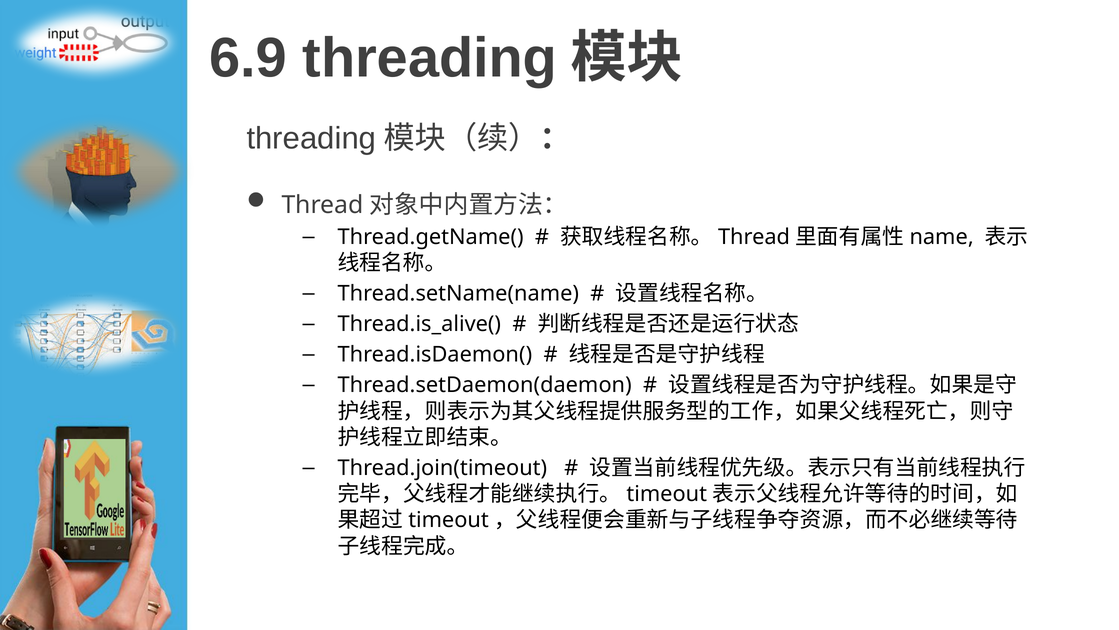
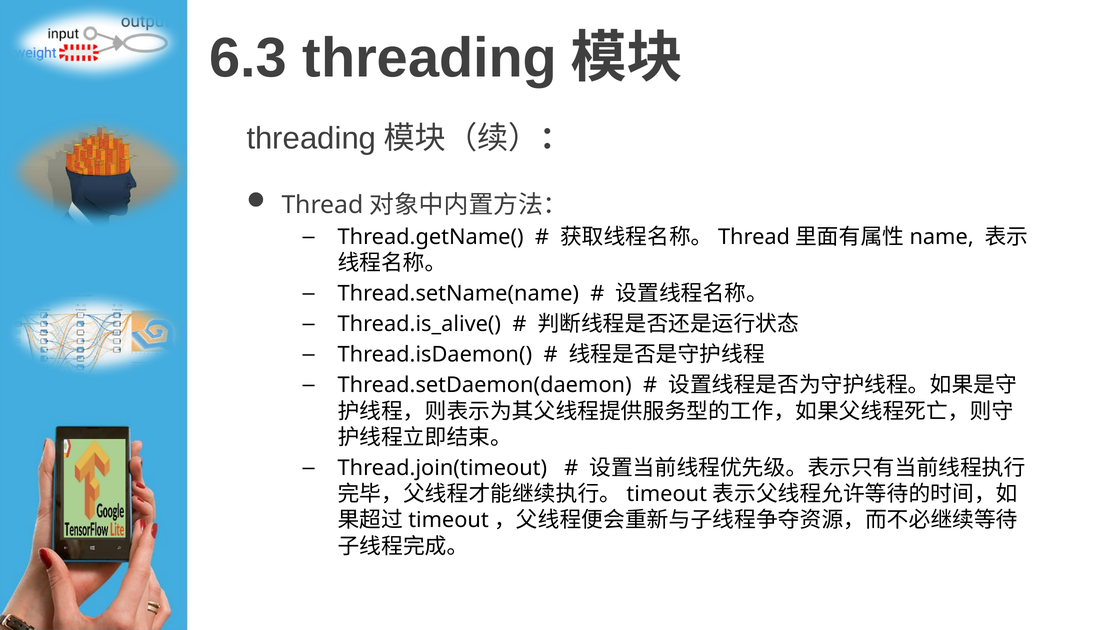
6.9: 6.9 -> 6.3 (248, 58)
